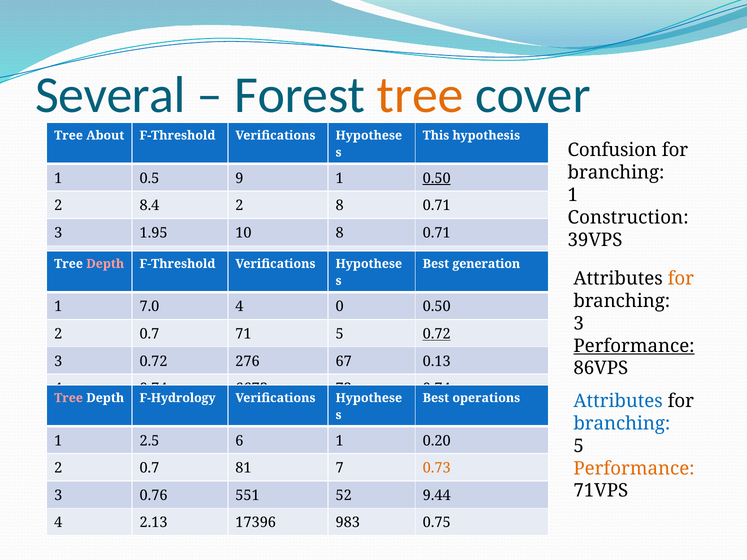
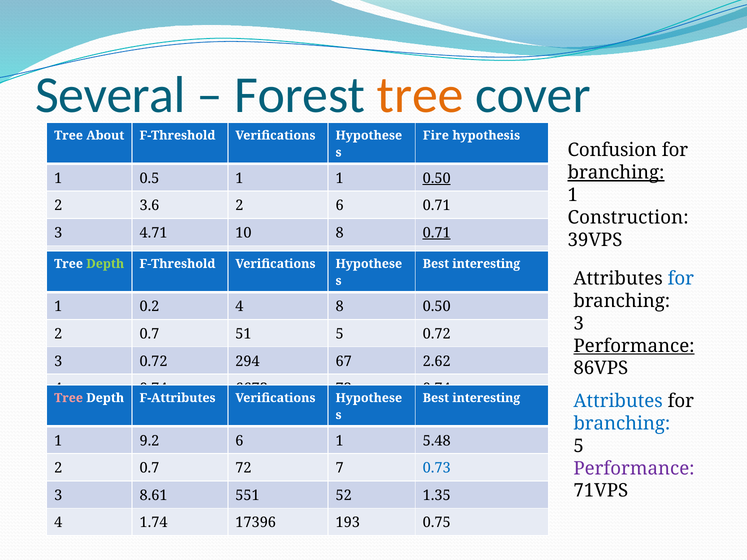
This: This -> Fire (436, 136)
branching underline: none -> present (616, 173)
0.5 9: 9 -> 1 (239, 178)
8.4: 8.4 -> 3.6 (149, 206)
2 8: 8 -> 6 (340, 206)
1.95: 1.95 -> 4.71 (154, 233)
0.71 underline: none -> present (437, 233)
Depth colour: pink -> light green (105, 264)
generation: generation -> interesting (486, 264)
for colour: orange -> blue (681, 279)
7.0: 7.0 -> 0.2 (149, 307)
4 0: 0 -> 8 (340, 307)
71: 71 -> 51 (243, 334)
0.72 underline: present -> none (437, 334)
276: 276 -> 294 (248, 361)
0.13: 0.13 -> 2.62 (437, 361)
F-Hydrology: F-Hydrology -> F-Attributes (178, 398)
operations: operations -> interesting (486, 398)
2.5: 2.5 -> 9.2 (149, 441)
0.20: 0.20 -> 5.48 (437, 441)
Performance colour: orange -> purple (634, 469)
81: 81 -> 72 (243, 468)
0.73 colour: orange -> blue (437, 468)
0.76: 0.76 -> 8.61 (154, 496)
9.44: 9.44 -> 1.35 (437, 496)
2.13: 2.13 -> 1.74 (154, 523)
983: 983 -> 193 (348, 523)
